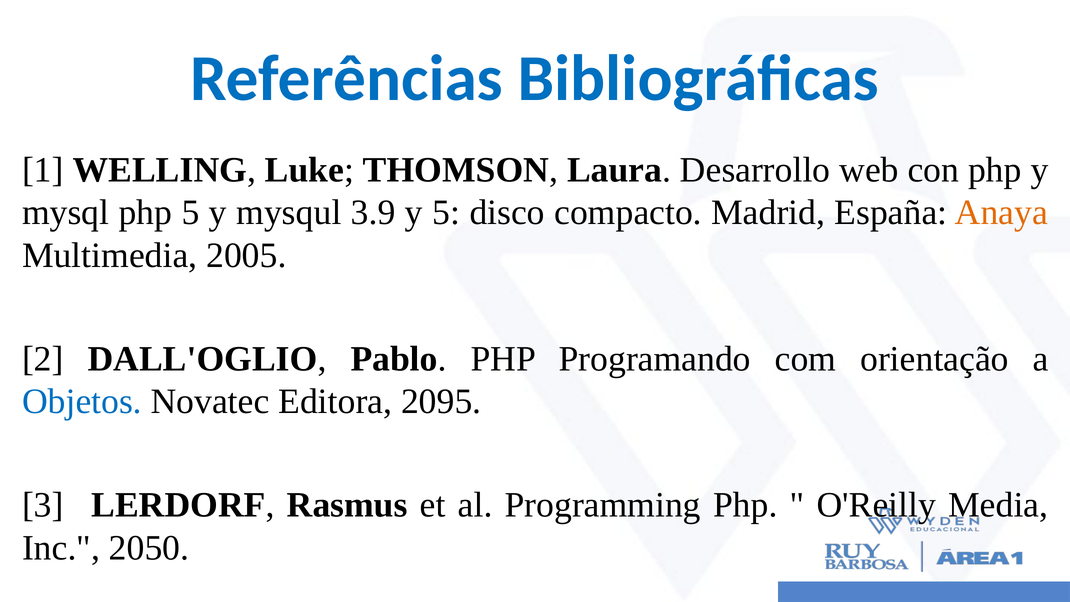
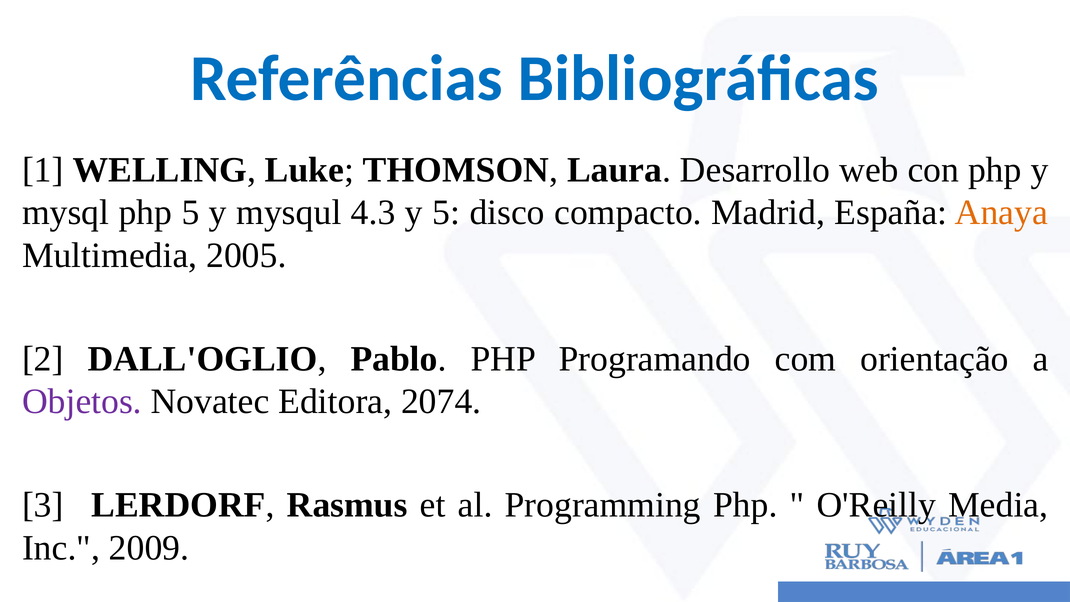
3.9: 3.9 -> 4.3 (373, 213)
Objetos colour: blue -> purple (82, 402)
2095: 2095 -> 2074 (441, 402)
2050: 2050 -> 2009 (149, 548)
